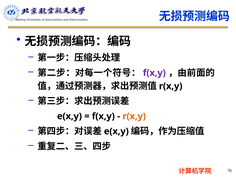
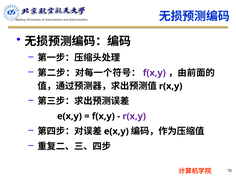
r(x,y colour: orange -> purple (134, 116)
